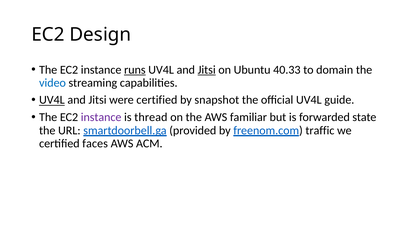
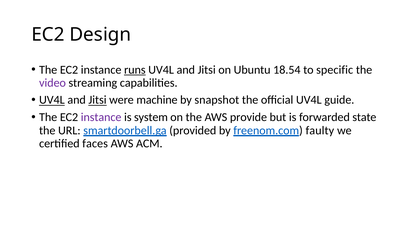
Jitsi underline: present -> none (207, 70)
40.33: 40.33 -> 18.54 (287, 70)
domain: domain -> specific (335, 70)
video colour: blue -> purple (53, 83)
Jitsi underline: none -> present (98, 100)
were certified: certified -> machine (157, 100)
thread: thread -> system (151, 117)
familiar: familiar -> provide (248, 117)
traffic: traffic -> faulty (320, 130)
